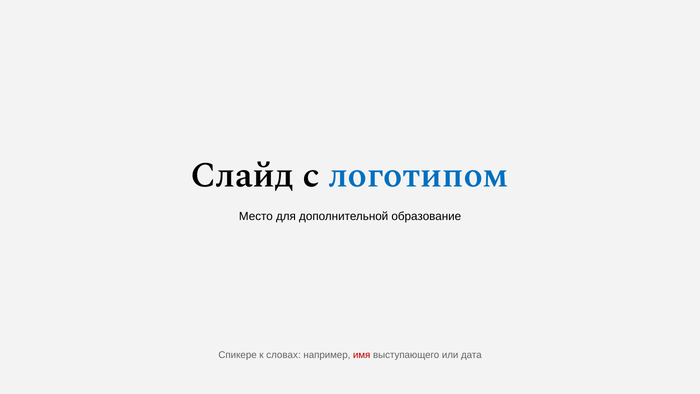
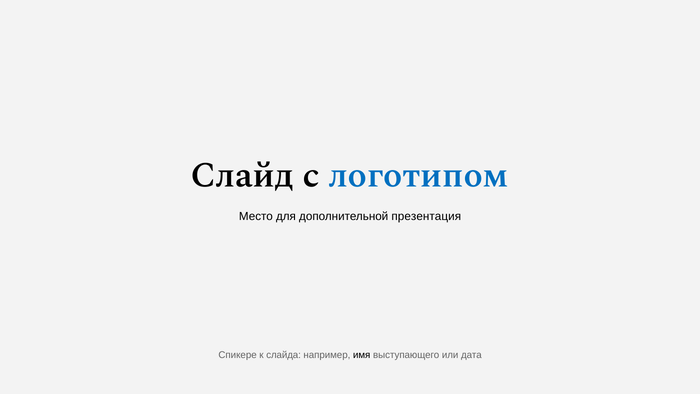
образование: образование -> презентация (426, 217)
словах: словах -> слайда (284, 355)
имя colour: red -> black (362, 355)
